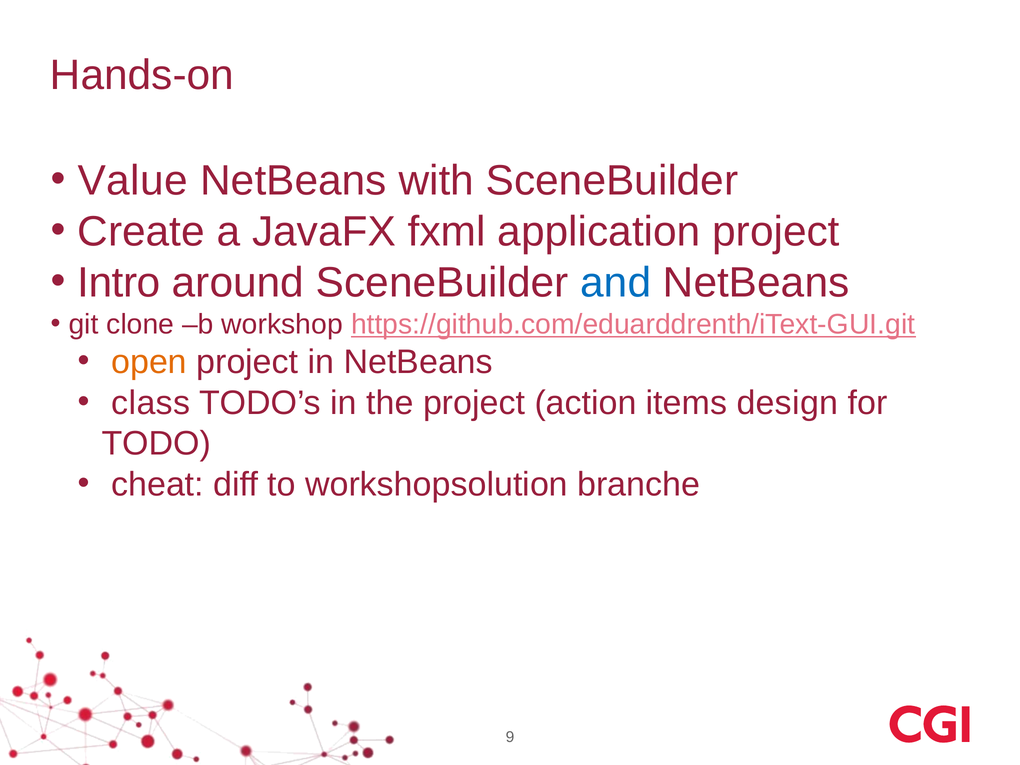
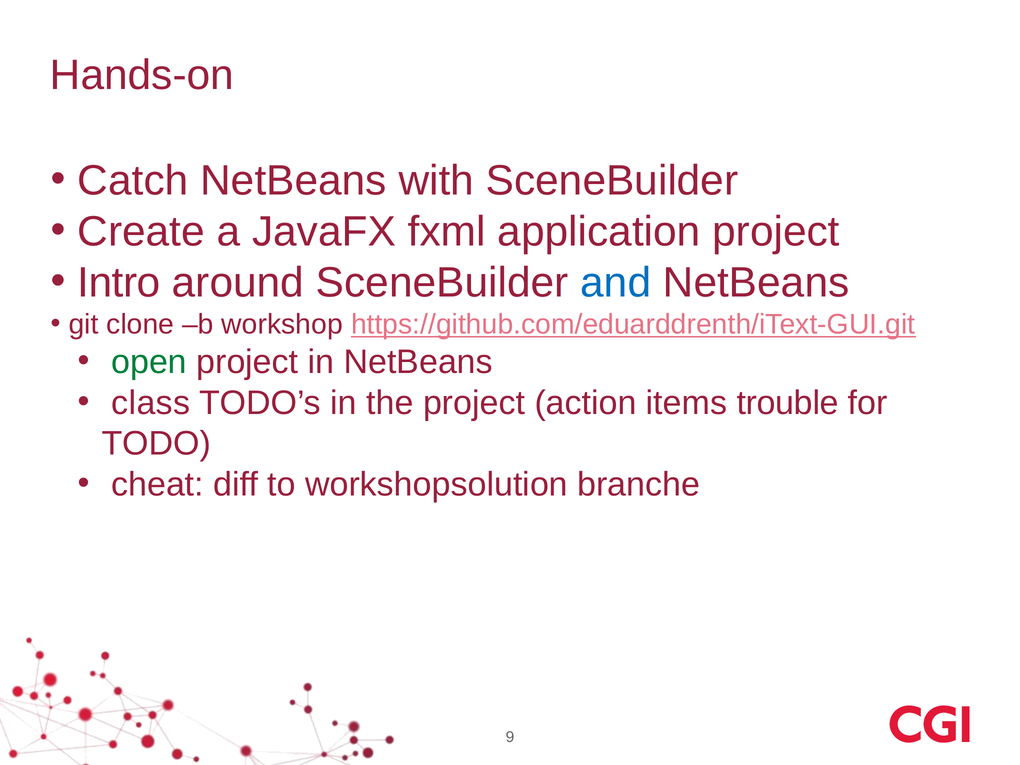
Value: Value -> Catch (133, 181)
open colour: orange -> green (149, 362)
design: design -> trouble (788, 403)
